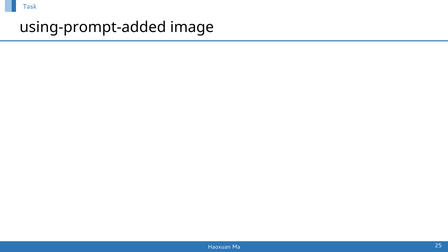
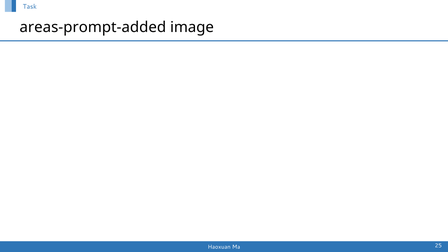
using-prompt-added: using-prompt-added -> areas-prompt-added (93, 27)
